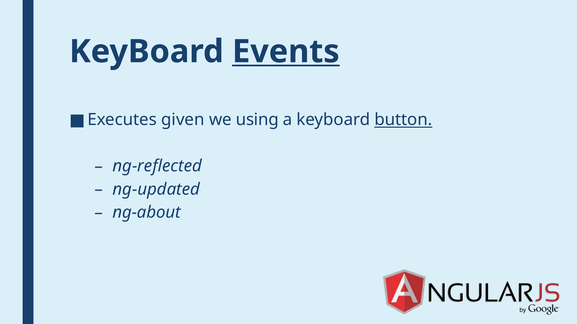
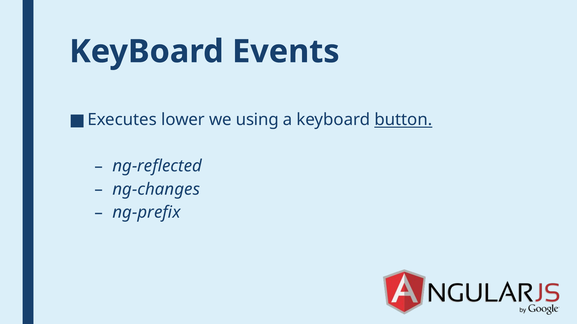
Events underline: present -> none (286, 52)
given: given -> lower (183, 120)
ng-updated: ng-updated -> ng-changes (156, 190)
ng-about: ng-about -> ng-prefix (147, 213)
